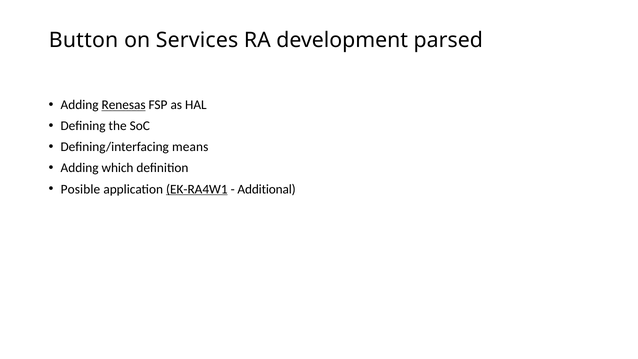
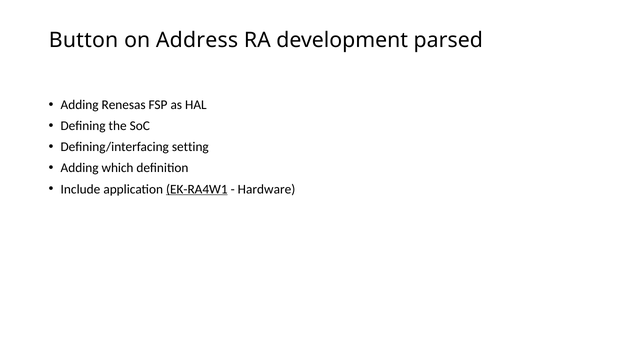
Services: Services -> Address (197, 40)
Renesas underline: present -> none (124, 105)
means: means -> setting (190, 147)
Posible: Posible -> Include (80, 189)
Additional: Additional -> Hardware (267, 189)
